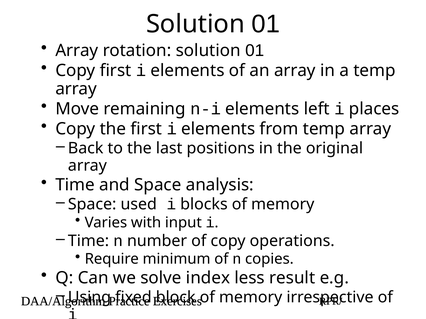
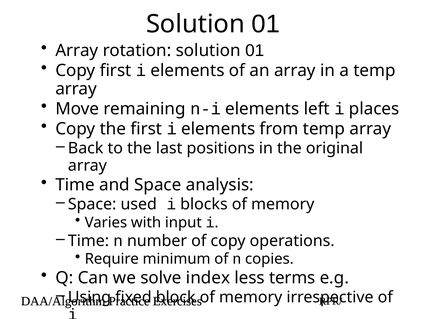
result: result -> terms (292, 278)
